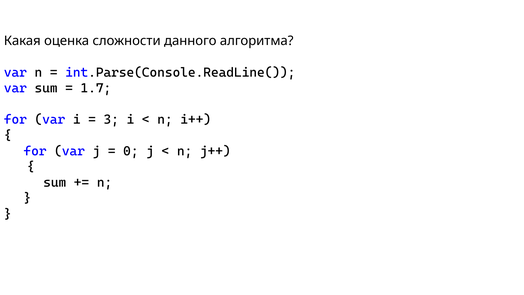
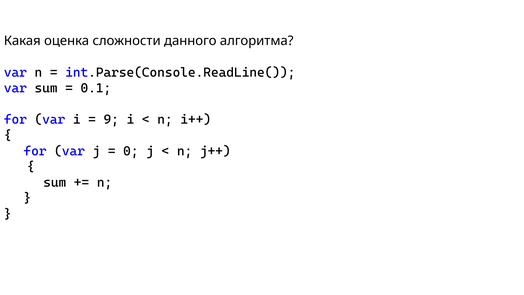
1.7: 1.7 -> 0.1 (96, 88)
3: 3 -> 9 (111, 120)
